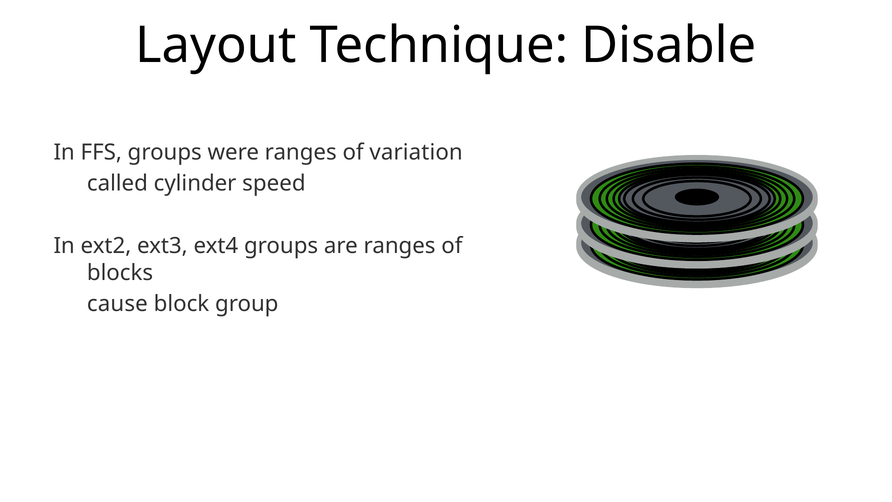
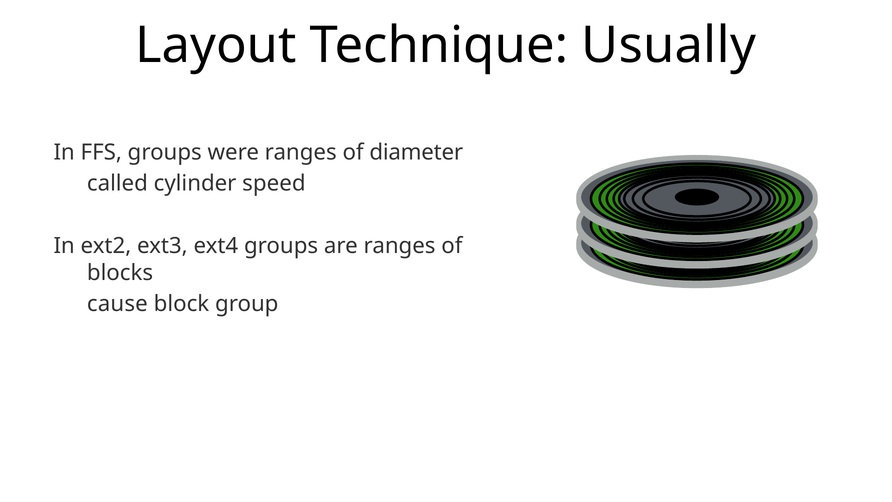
Disable: Disable -> Usually (669, 45)
variation: variation -> diameter (416, 152)
